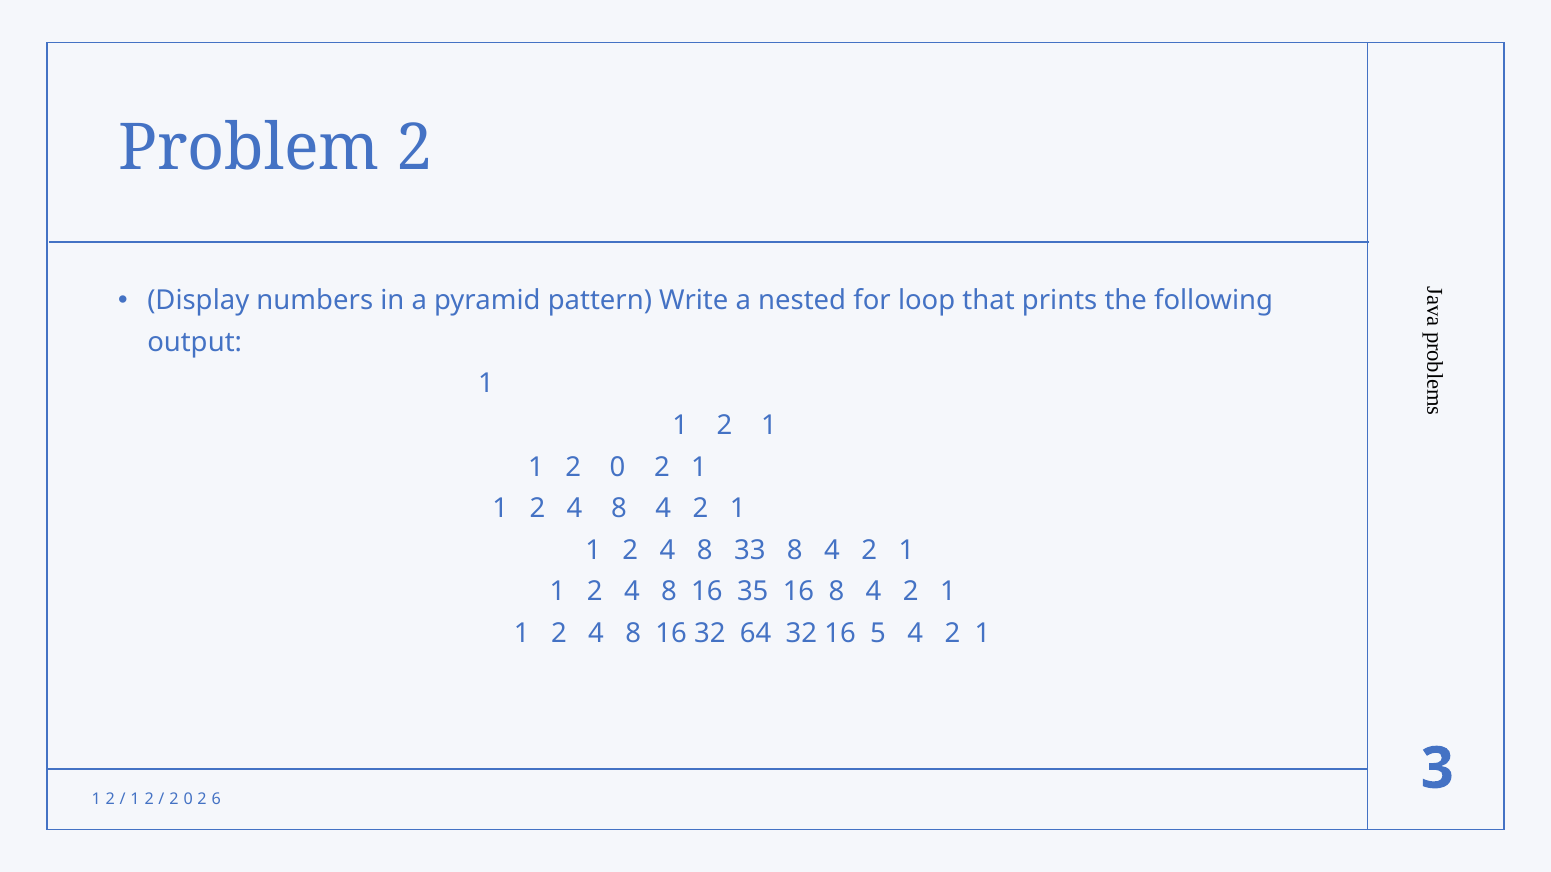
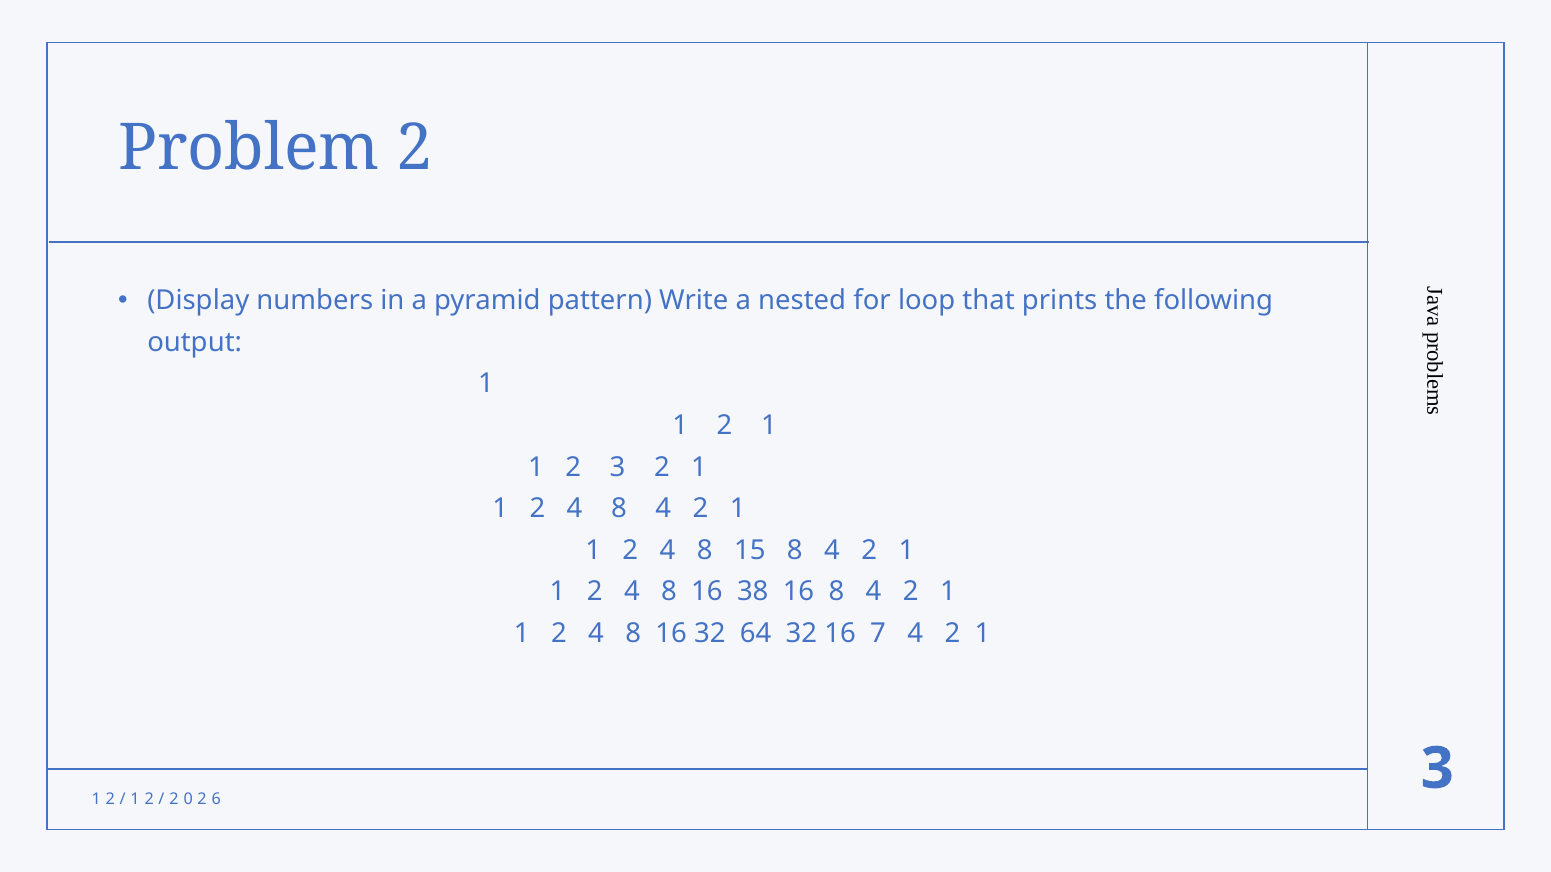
1 2 0: 0 -> 3 (618, 467)
33: 33 -> 15 (750, 550)
35: 35 -> 38 (753, 592)
5: 5 -> 7 (878, 633)
